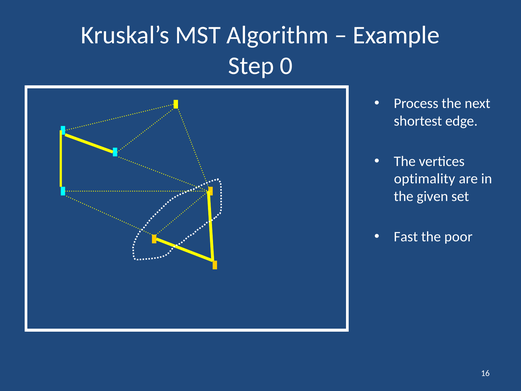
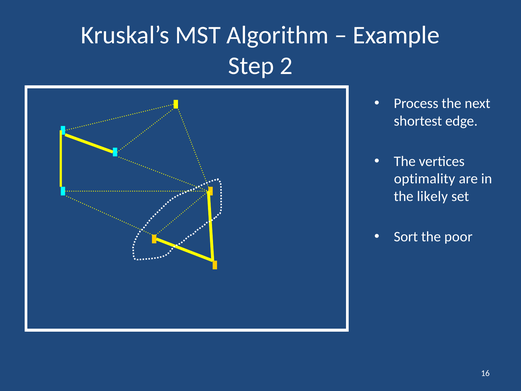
0: 0 -> 2 (286, 66)
given: given -> likely (432, 196)
Fast: Fast -> Sort (406, 237)
